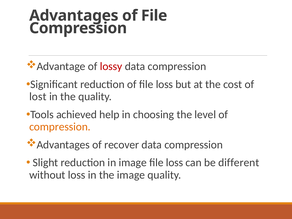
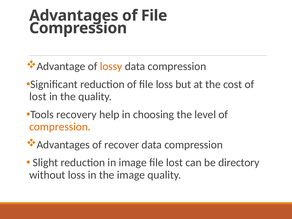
lossy colour: red -> orange (111, 66)
achieved: achieved -> recovery (76, 115)
image file loss: loss -> lost (174, 163)
different: different -> directory (239, 163)
